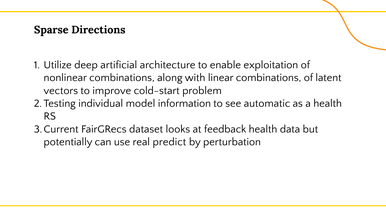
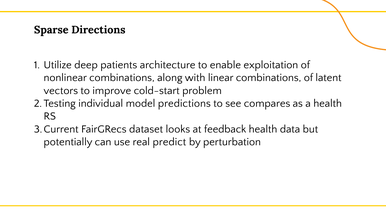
artificial: artificial -> patients (119, 65)
information: information -> predictions (184, 103)
automatic: automatic -> compares (267, 103)
